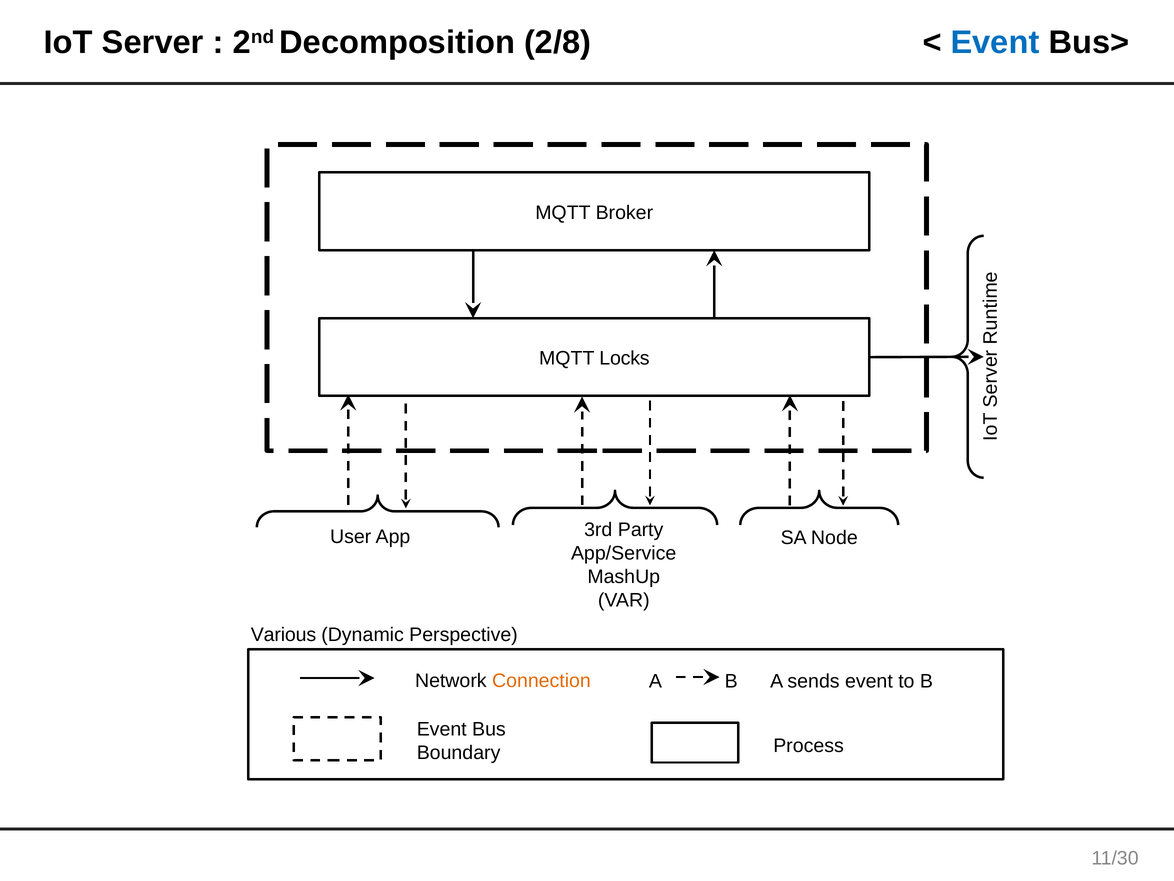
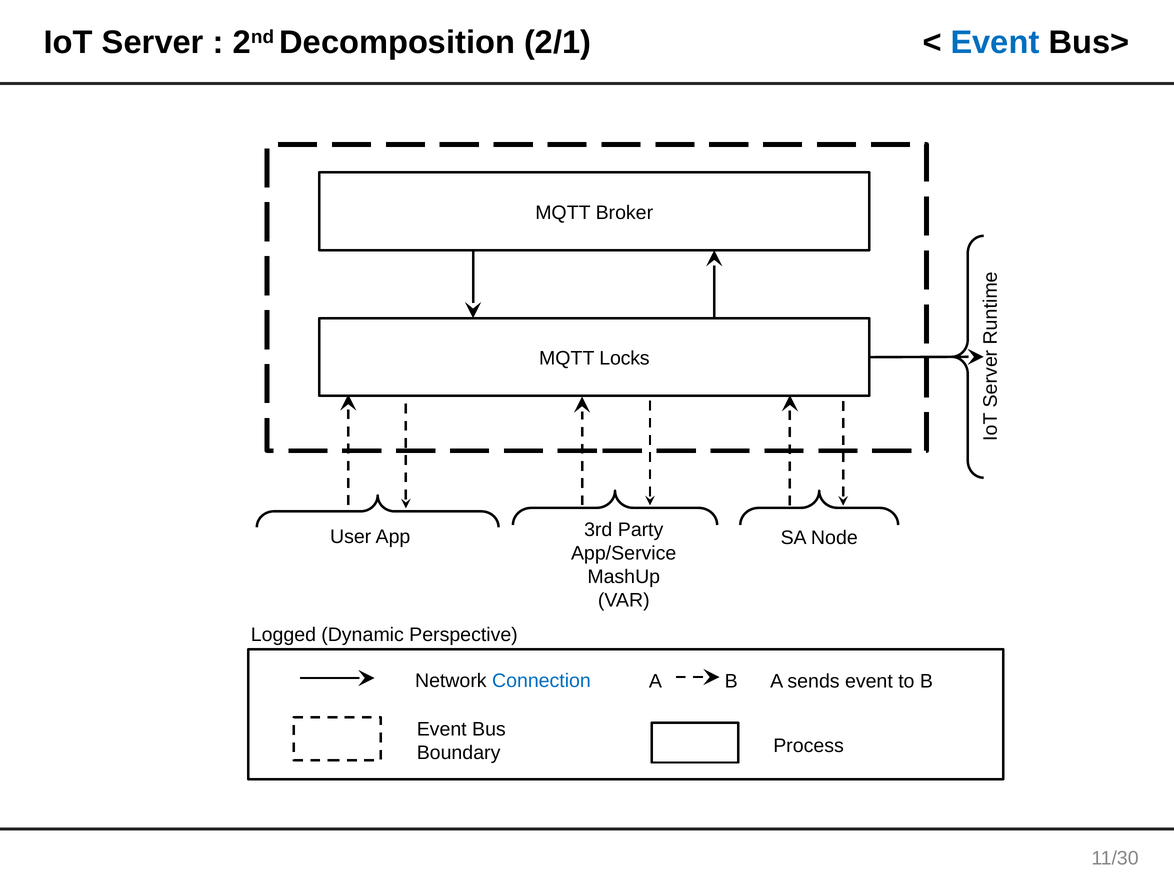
2/8: 2/8 -> 2/1 (558, 42)
Various: Various -> Logged (283, 634)
Connection colour: orange -> blue (541, 680)
